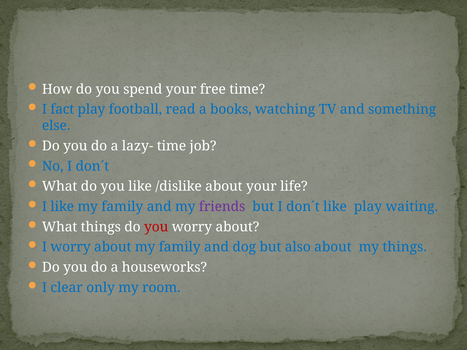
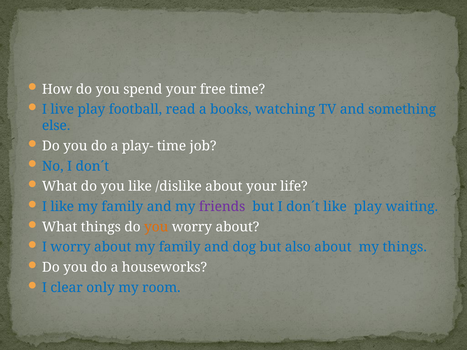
fact: fact -> live (62, 109)
lazy-: lazy- -> play- (138, 146)
you colour: red -> orange (156, 227)
